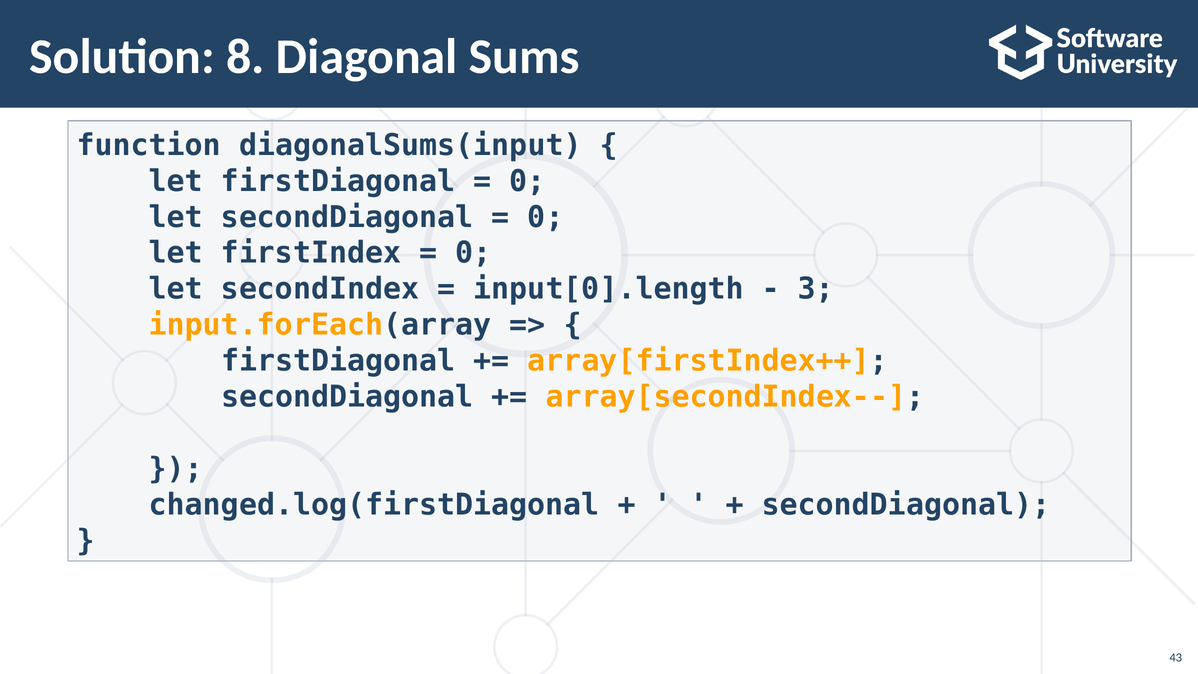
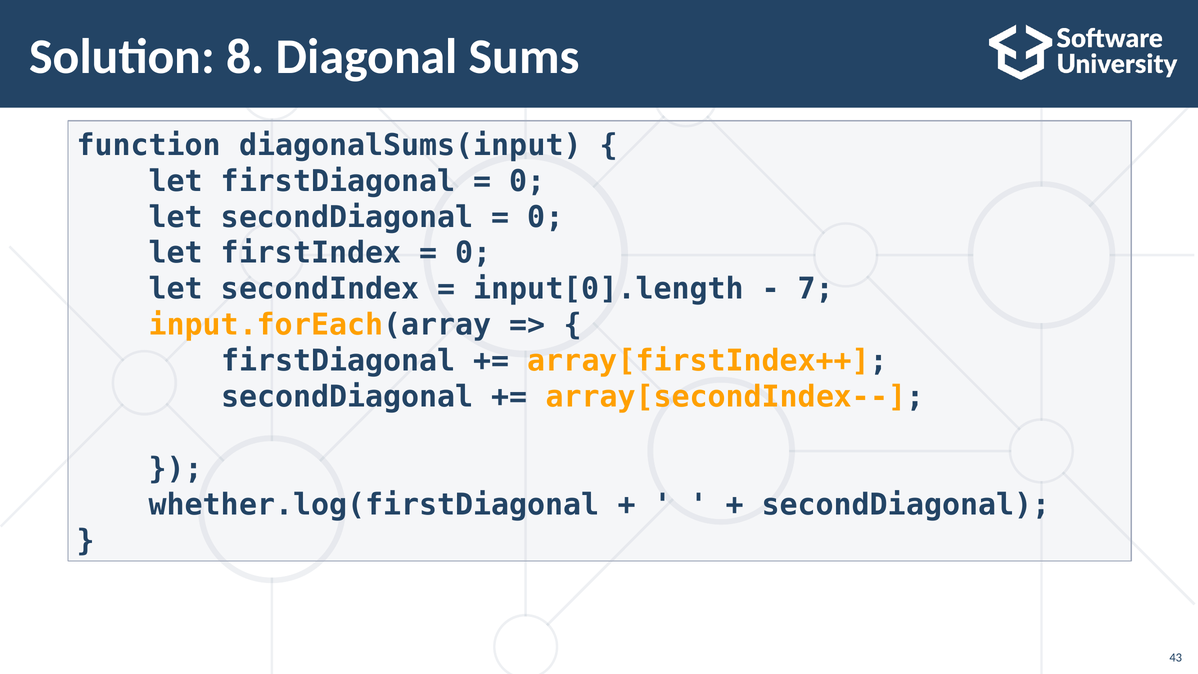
3: 3 -> 7 (816, 289)
changed.log(firstDiagonal: changed.log(firstDiagonal -> whether.log(firstDiagonal (374, 505)
